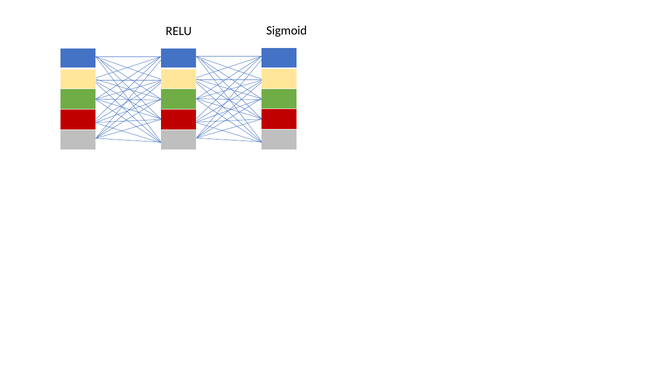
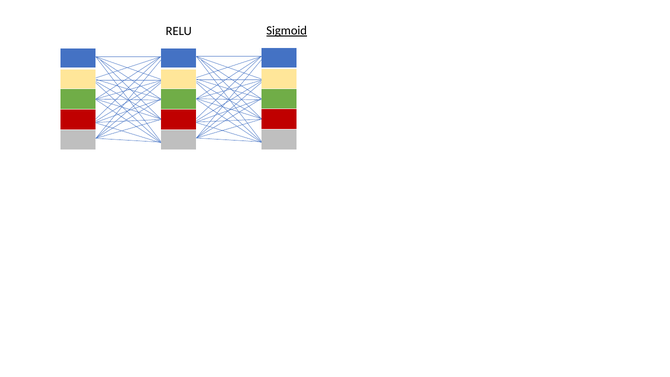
Sigmoid underline: none -> present (287, 31)
